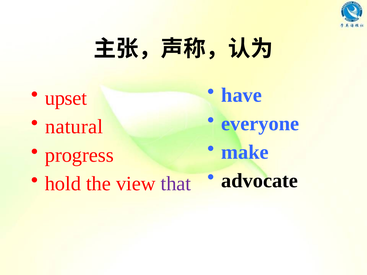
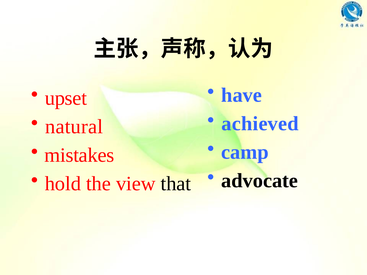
everyone: everyone -> achieved (260, 124)
make: make -> camp (245, 152)
progress: progress -> mistakes (79, 155)
that colour: purple -> black (176, 184)
